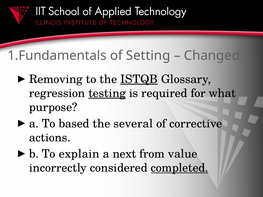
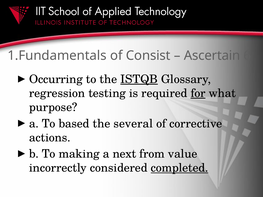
Setting: Setting -> Consist (148, 56)
Changed: Changed -> Ascertain (212, 56)
Removing: Removing -> Occurring (56, 79)
testing underline: present -> none (107, 93)
for underline: none -> present (198, 93)
explain: explain -> making (79, 154)
